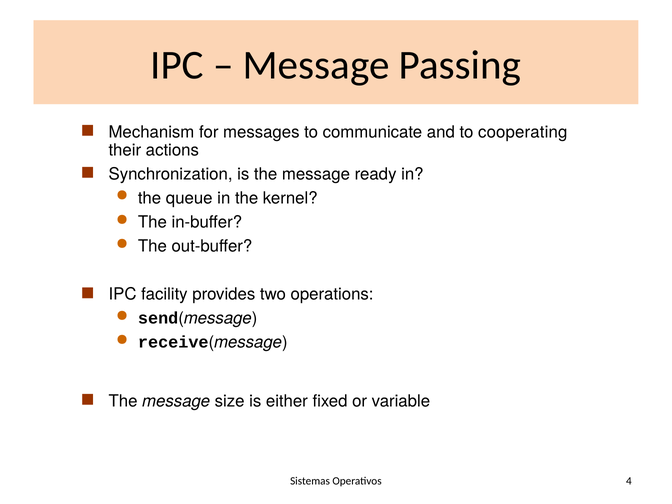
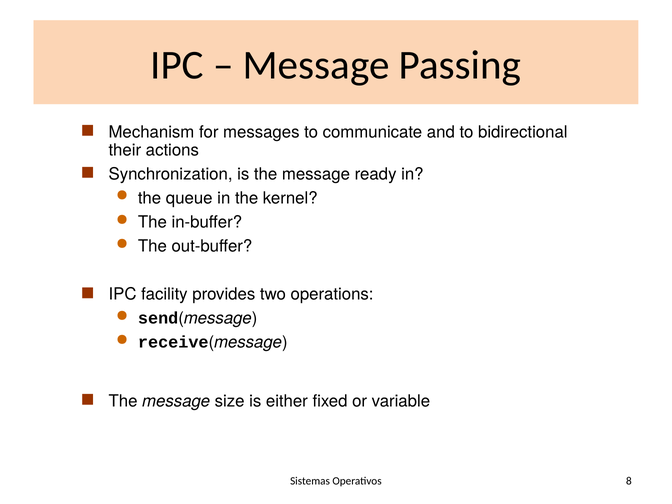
cooperating: cooperating -> bidirectional (523, 132)
4: 4 -> 8 (629, 481)
